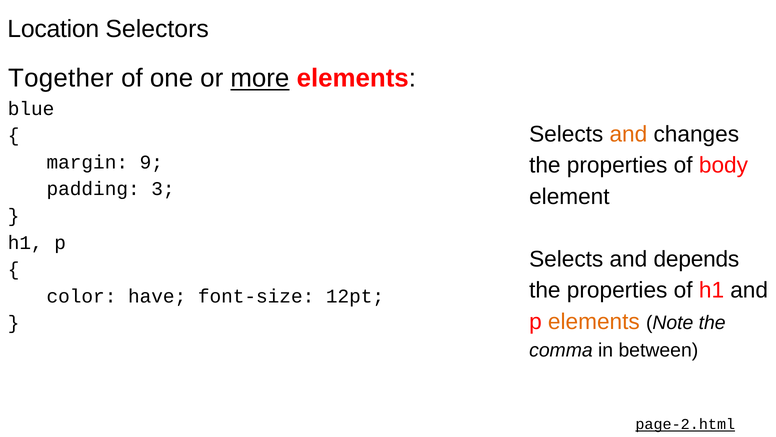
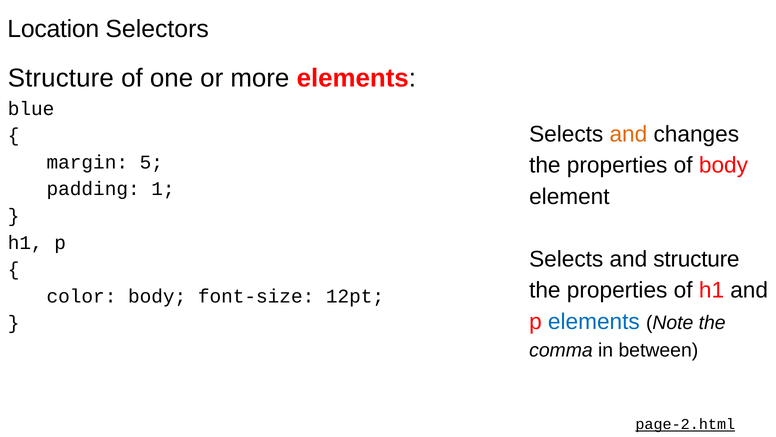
Together: Together -> Structure (61, 78)
more underline: present -> none (260, 78)
9: 9 -> 5 (151, 162)
3: 3 -> 1 (163, 189)
and depends: depends -> structure (696, 259)
color have: have -> body (157, 296)
elements colour: orange -> blue (594, 321)
